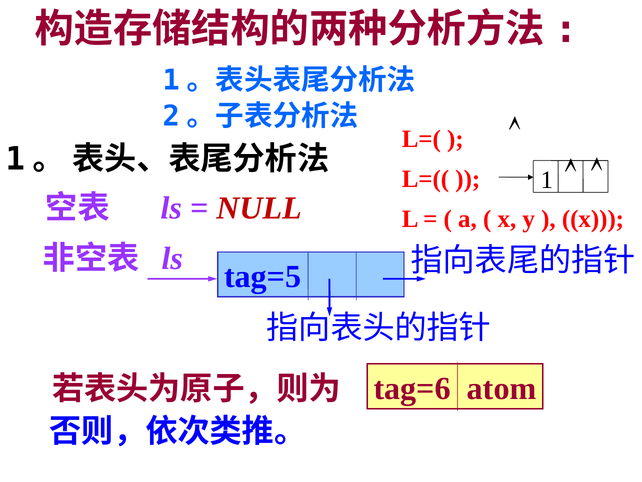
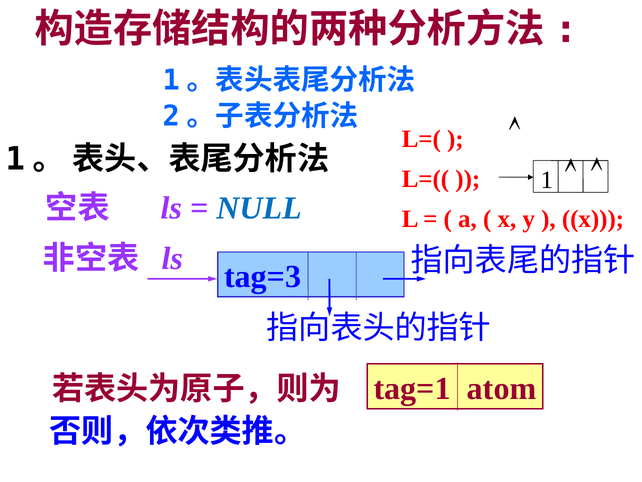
NULL colour: red -> blue (259, 208)
tag=5: tag=5 -> tag=3 (263, 276)
tag=6: tag=6 -> tag=1 (412, 388)
